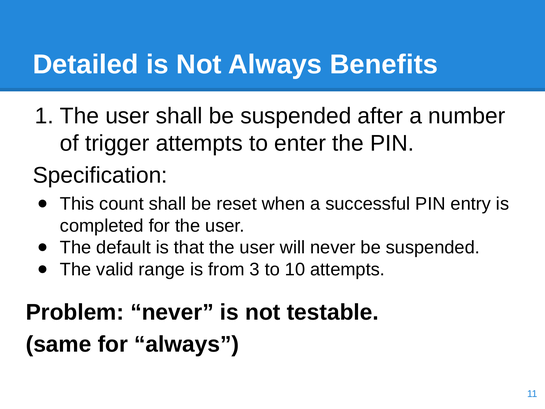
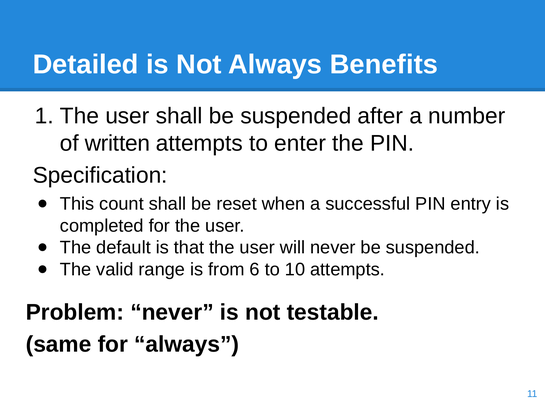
trigger: trigger -> written (117, 143)
3: 3 -> 6 (255, 269)
